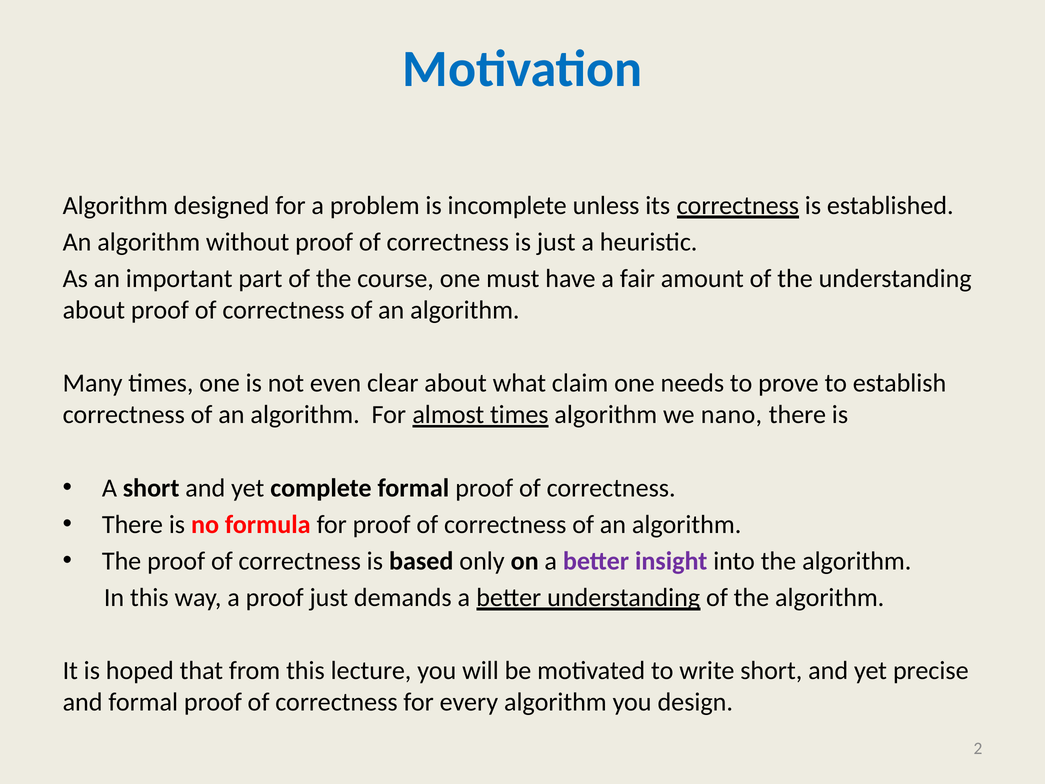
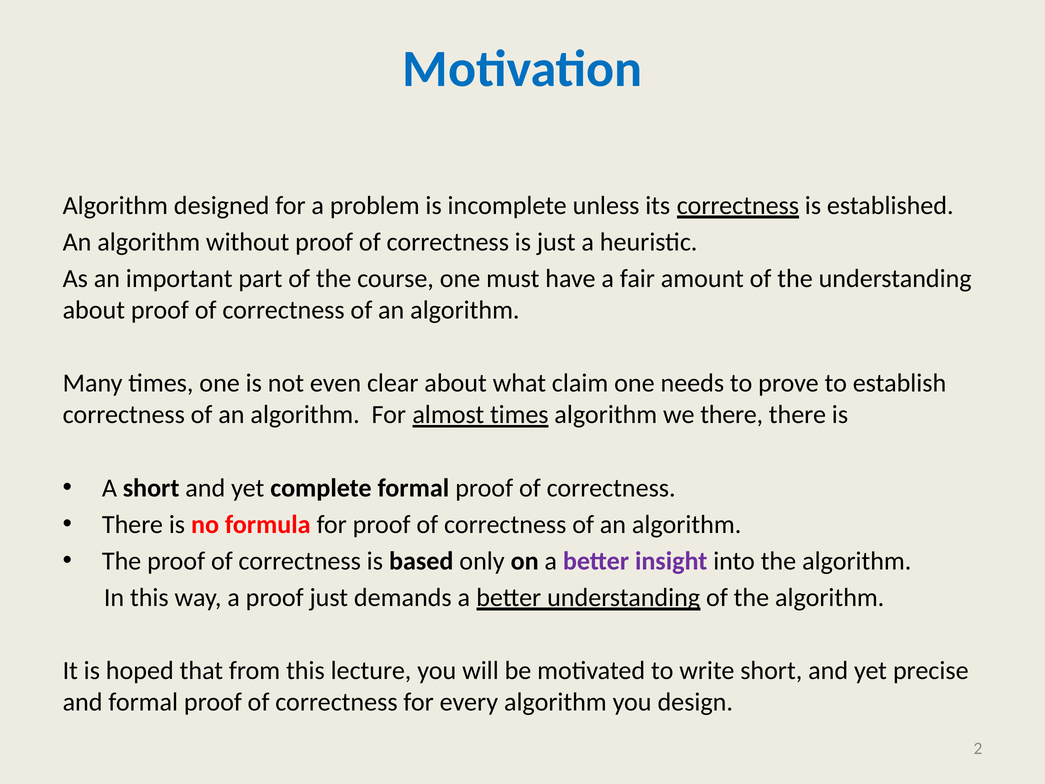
we nano: nano -> there (732, 415)
